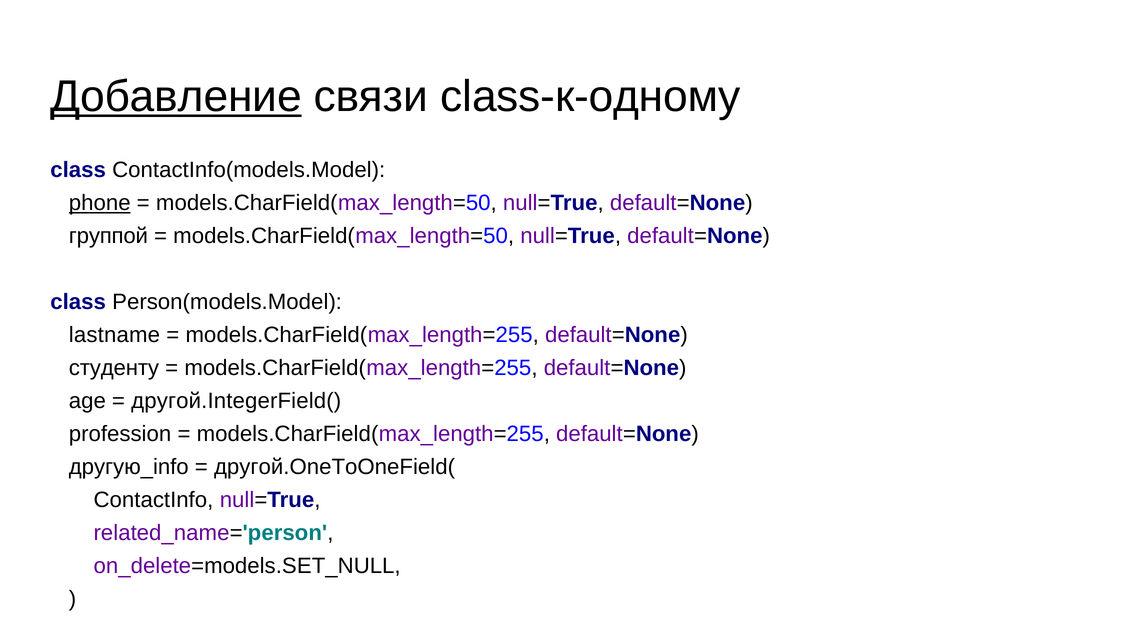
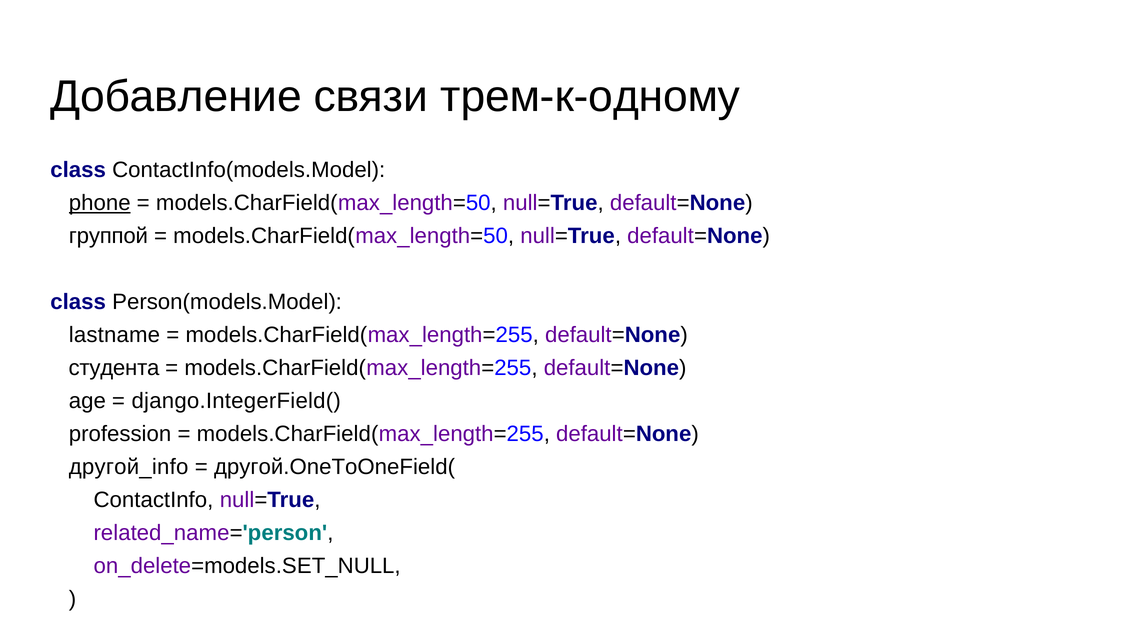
Добавление underline: present -> none (176, 97)
class-к-одному: class-к-одному -> трем-к-одному (590, 97)
студенту: студенту -> студента (114, 368)
другой.IntegerField(: другой.IntegerField( -> django.IntegerField( (236, 401)
другую_info: другую_info -> другой_info (129, 467)
